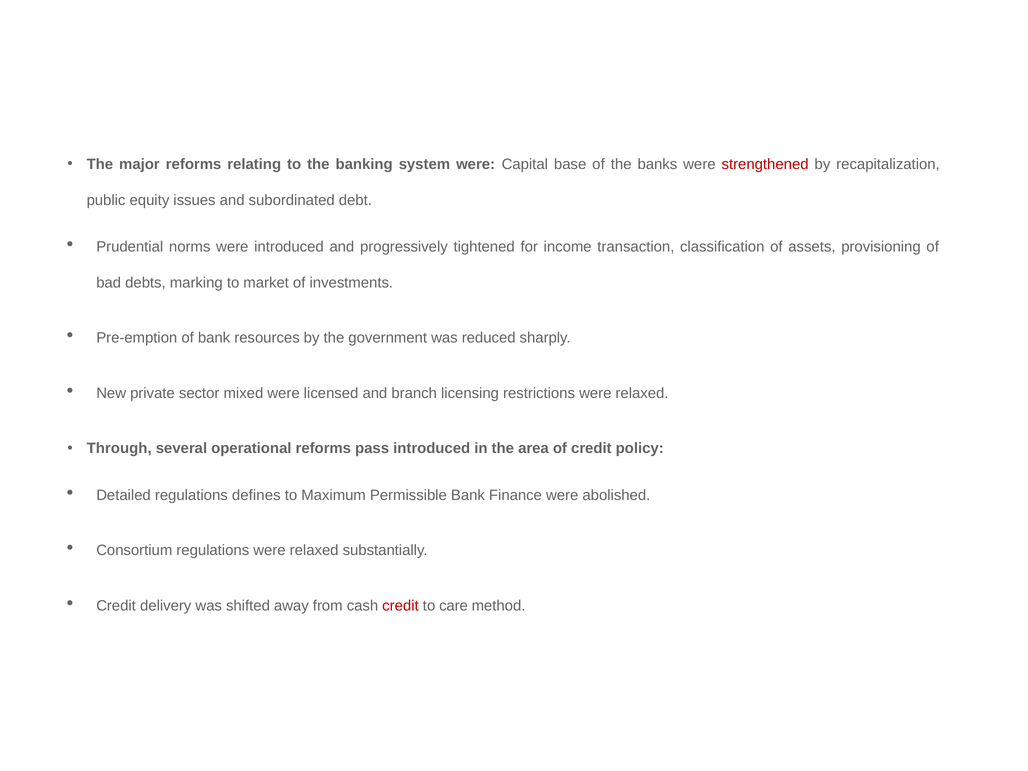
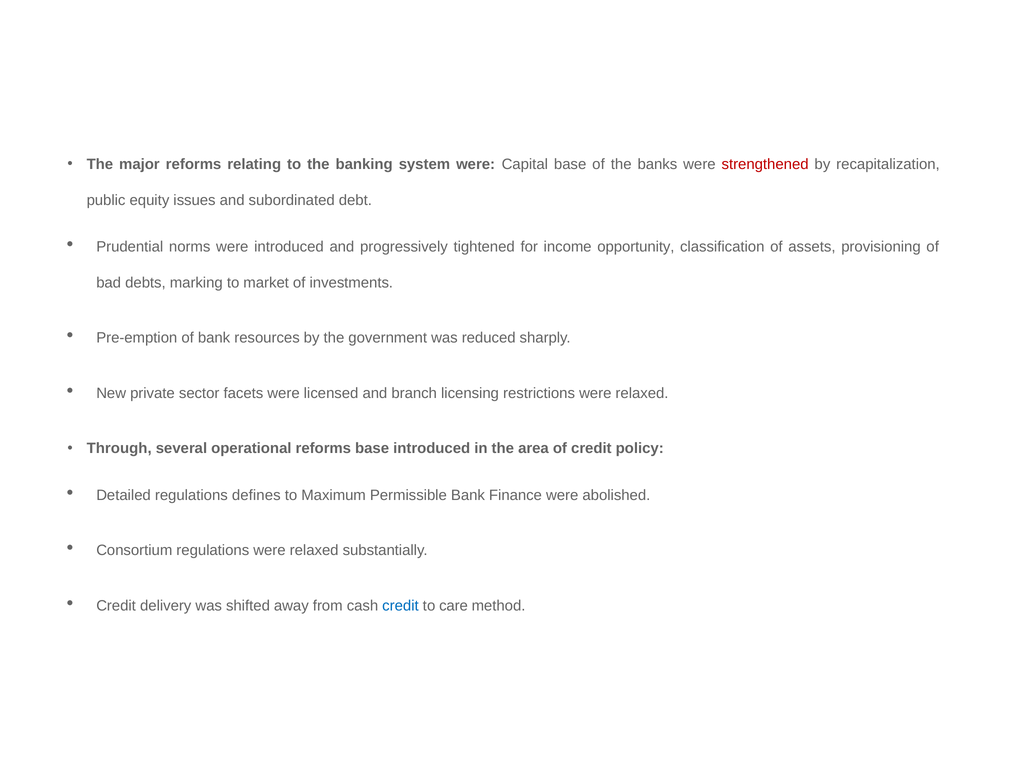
transaction: transaction -> opportunity (636, 247)
mixed: mixed -> facets (243, 393)
reforms pass: pass -> base (372, 448)
credit colour: red -> blue (400, 606)
